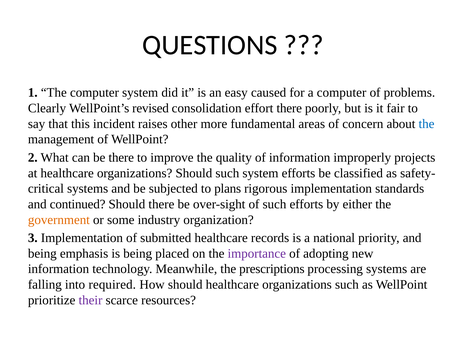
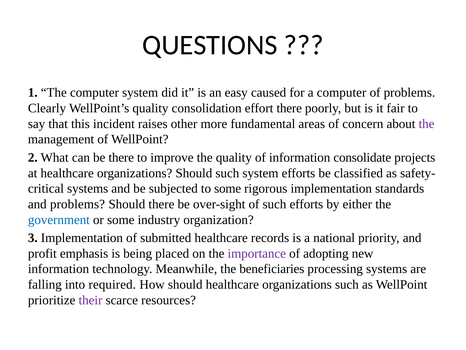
WellPoint’s revised: revised -> quality (150, 108)
the colour: blue -> purple (427, 124)
improperly: improperly -> consolidate (362, 157)
to plans: plans -> some (228, 188)
and continued: continued -> problems (77, 204)
government colour: orange -> blue (59, 219)
being: being -> profit (42, 253)
prescriptions: prescriptions -> beneficiaries (272, 269)
